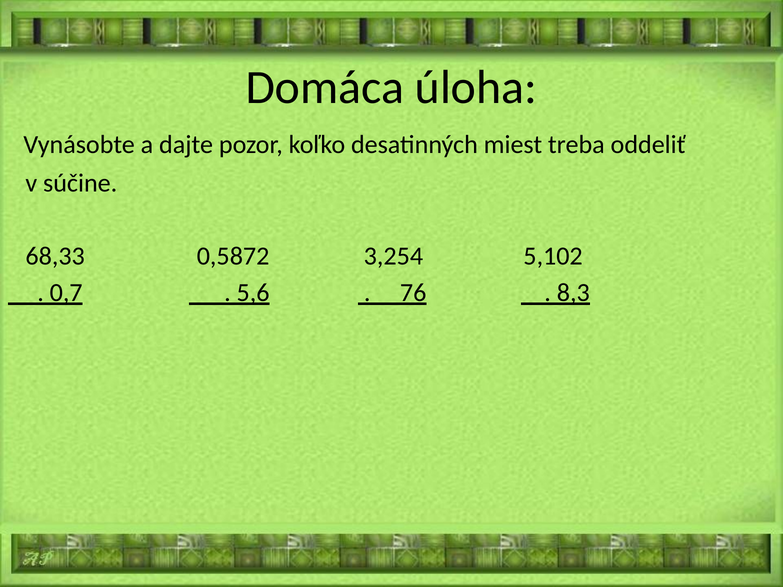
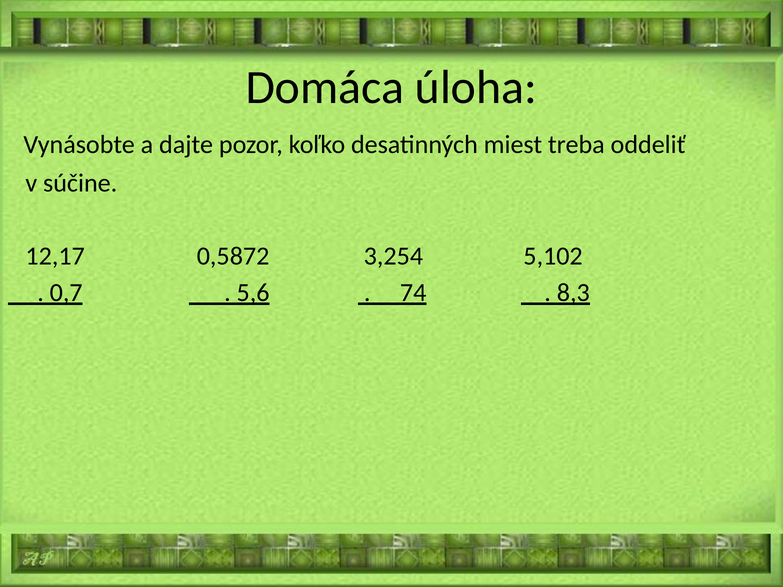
68,33: 68,33 -> 12,17 (55, 256)
76: 76 -> 74 (413, 293)
